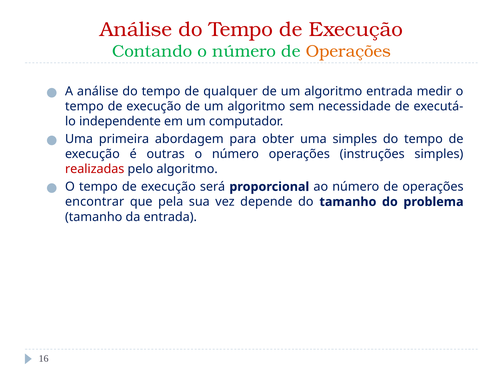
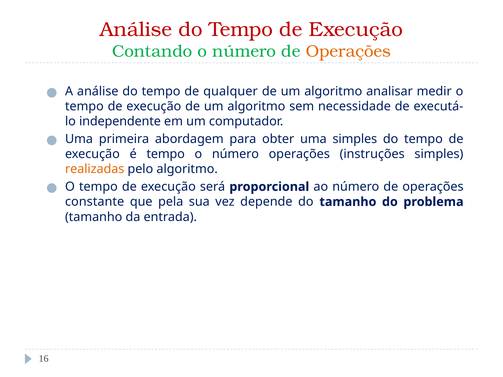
algoritmo entrada: entrada -> analisar (390, 91)
é outras: outras -> tempo (166, 154)
realizadas colour: red -> orange (95, 169)
encontrar: encontrar -> constante (95, 202)
